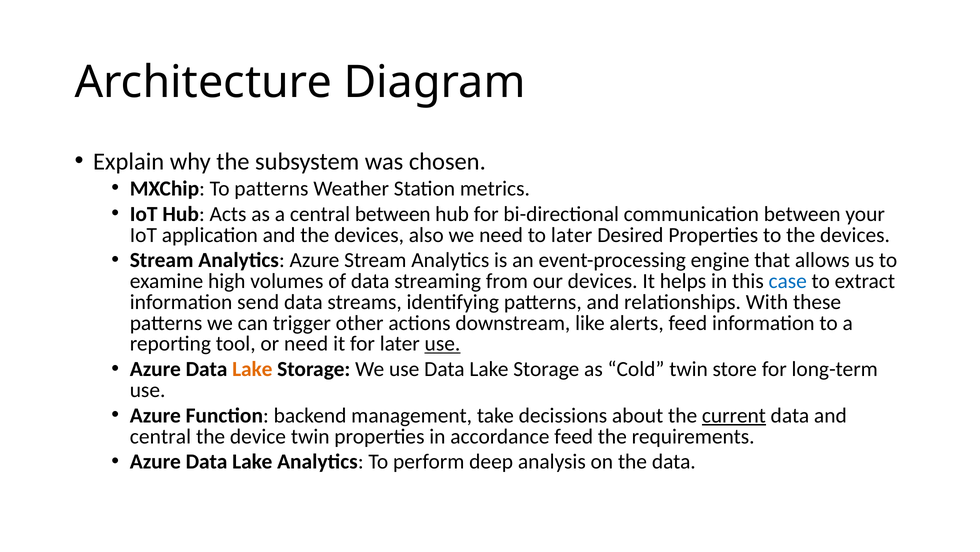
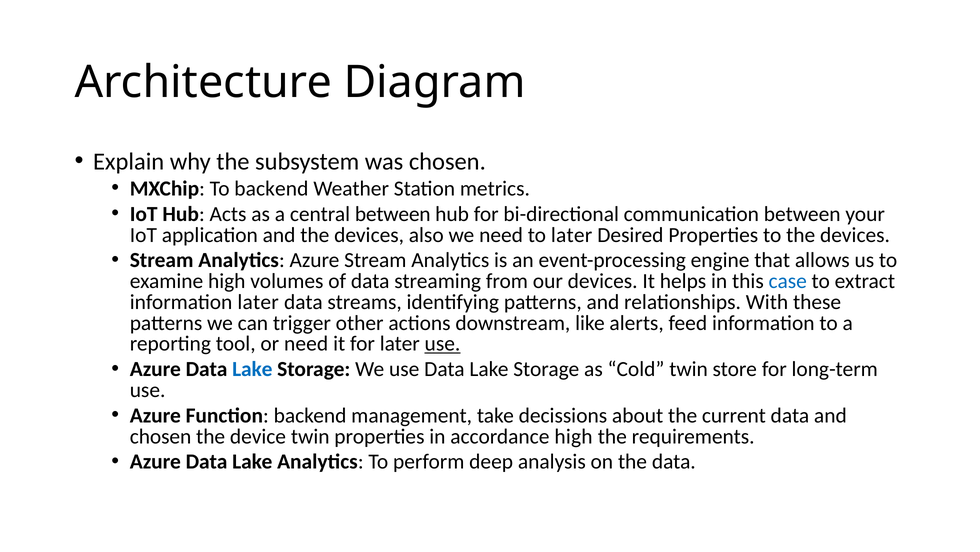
To patterns: patterns -> backend (271, 188)
information send: send -> later (258, 302)
Lake colour: orange -> blue (252, 369)
current underline: present -> none (734, 415)
central: central -> chosen (161, 436)
accordance feed: feed -> high (574, 436)
